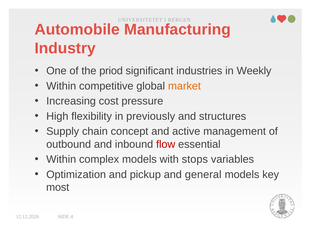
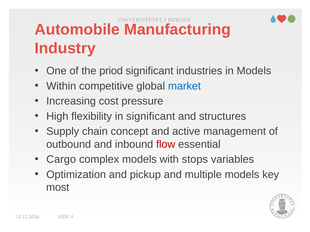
in Weekly: Weekly -> Models (254, 71)
market colour: orange -> blue (184, 86)
in previously: previously -> significant (151, 117)
Within: Within -> Cargo (61, 160)
general: general -> multiple (203, 175)
